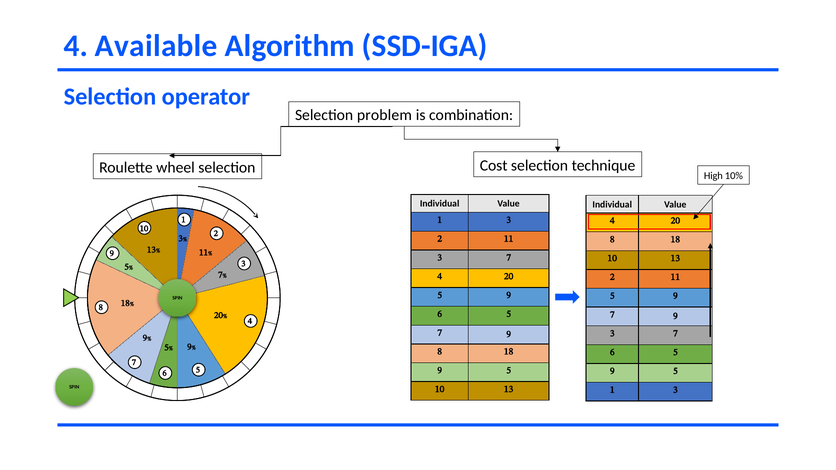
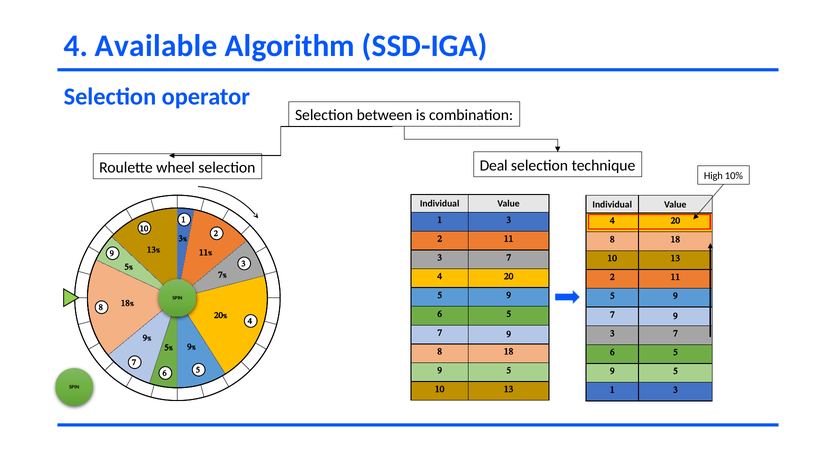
problem: problem -> between (385, 115)
Cost: Cost -> Deal (494, 166)
